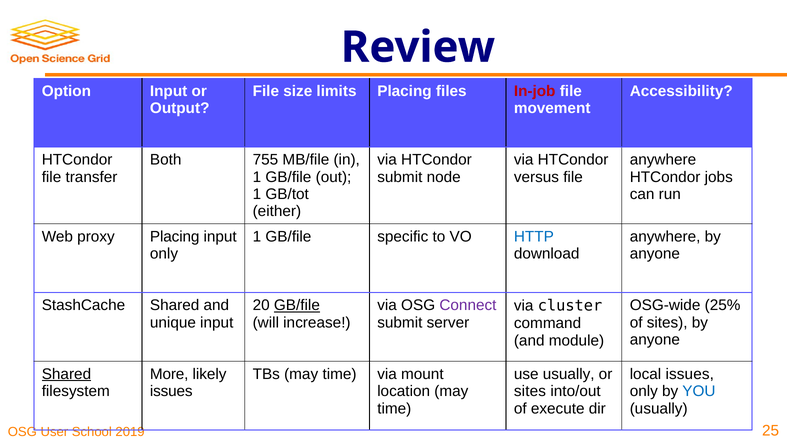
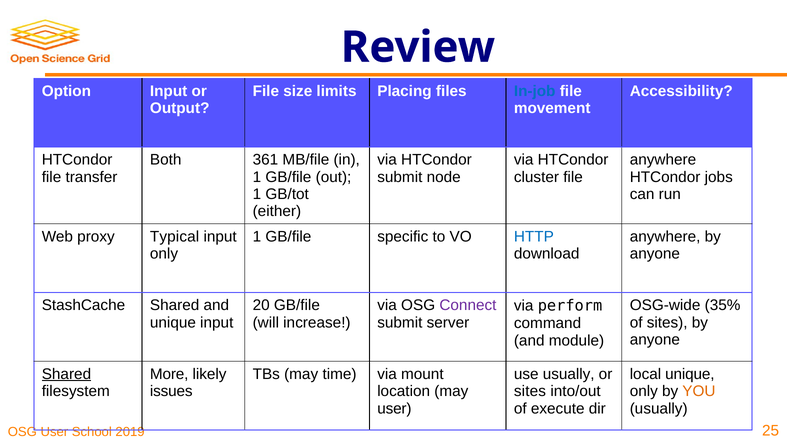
In-job colour: red -> blue (535, 91)
755: 755 -> 361 (265, 160)
versus: versus -> cluster (536, 177)
proxy Placing: Placing -> Typical (175, 236)
GB/file underline: present -> none (297, 305)
25%: 25% -> 35% (723, 305)
cluster: cluster -> perform (570, 305)
local issues: issues -> unique (690, 374)
YOU colour: blue -> orange (699, 391)
time: time -> user (394, 408)
